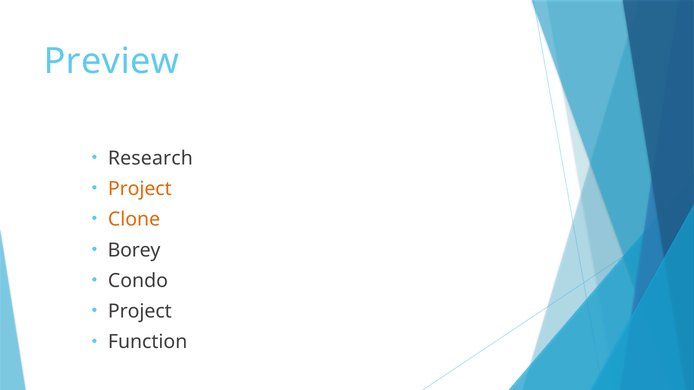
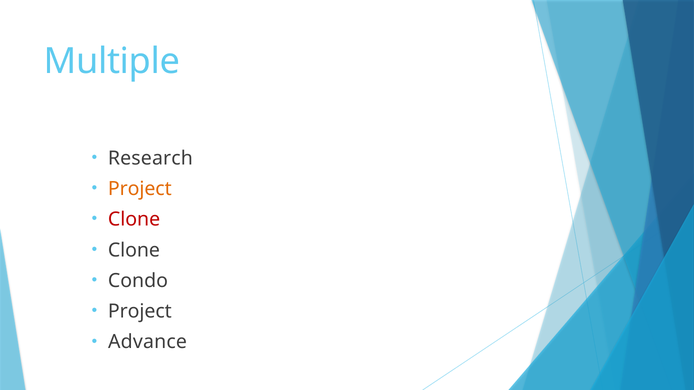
Preview: Preview -> Multiple (112, 62)
Clone colour: orange -> red (134, 220)
Borey: Borey -> Clone (134, 250)
Function: Function -> Advance (148, 342)
